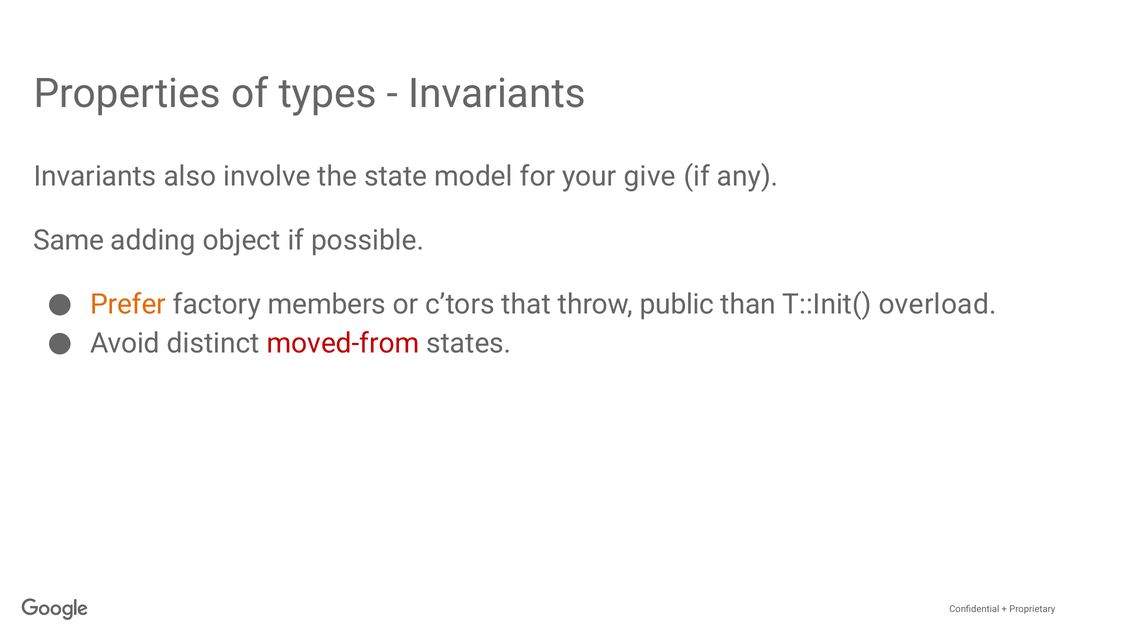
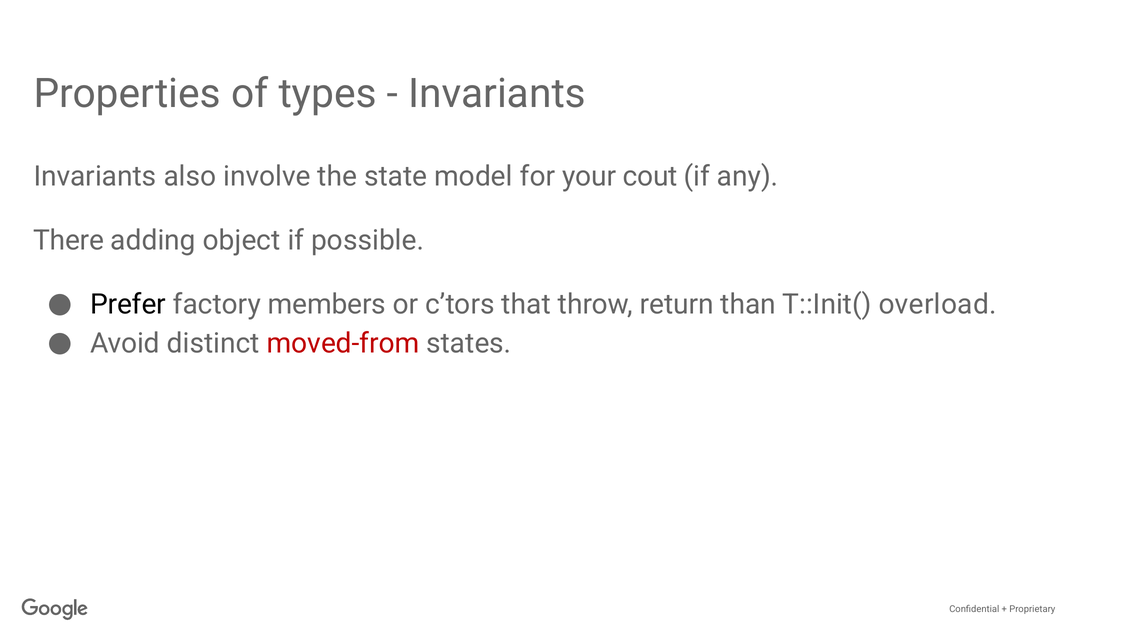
give: give -> cout (650, 176)
Same: Same -> There (69, 240)
Prefer colour: orange -> black (128, 304)
public: public -> return (677, 304)
